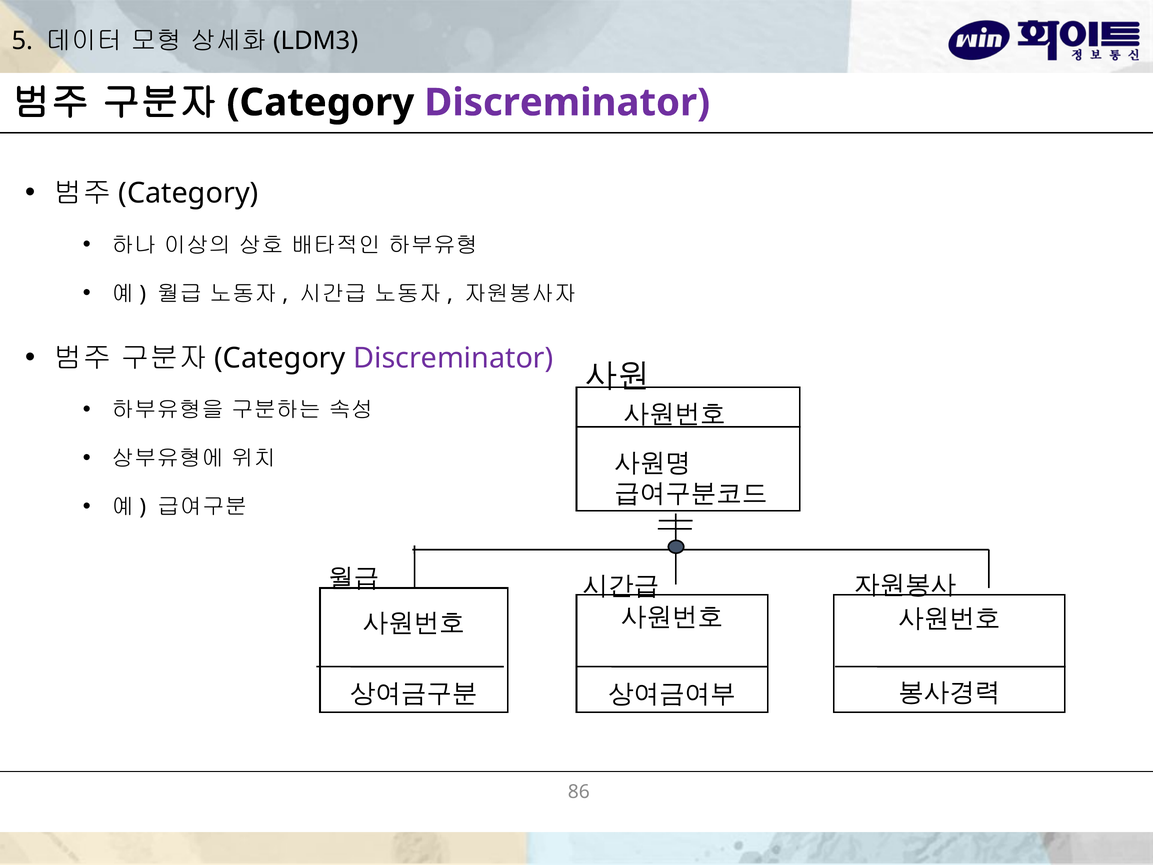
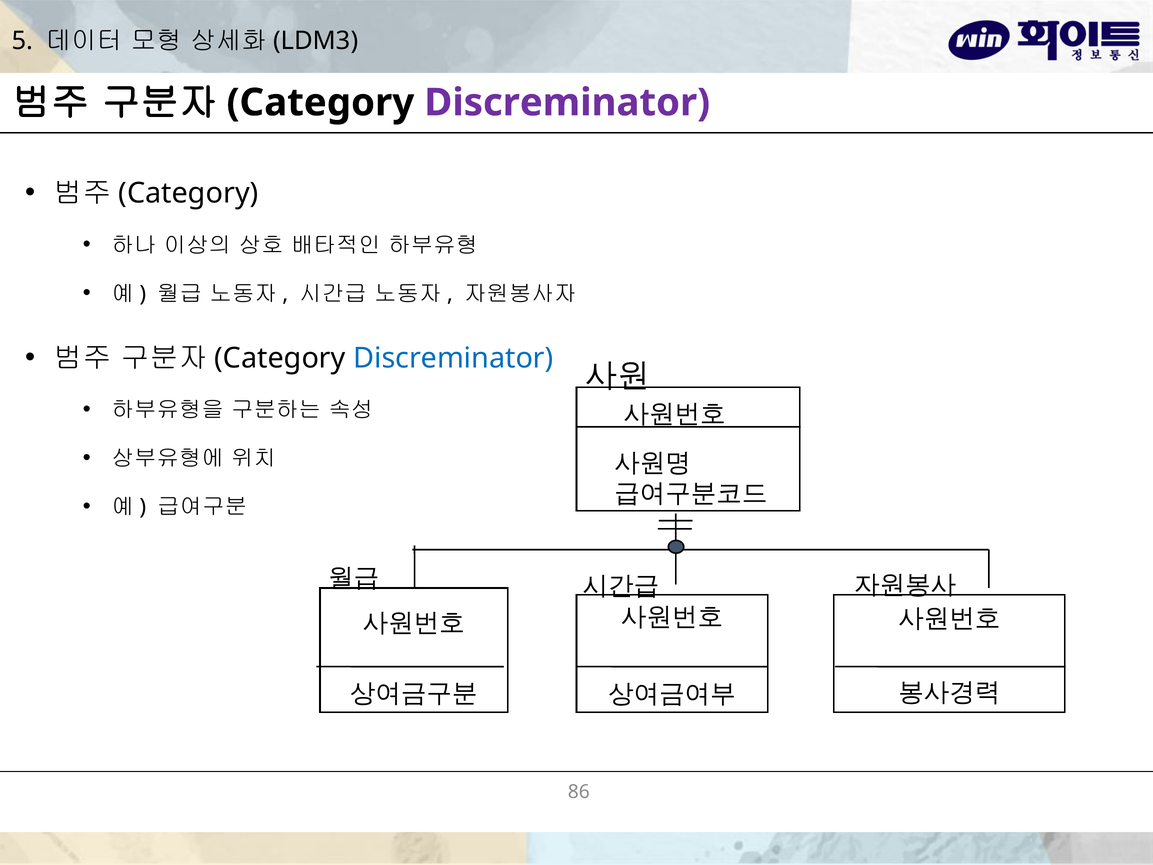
Discreminator colour: purple -> blue (453, 358)
